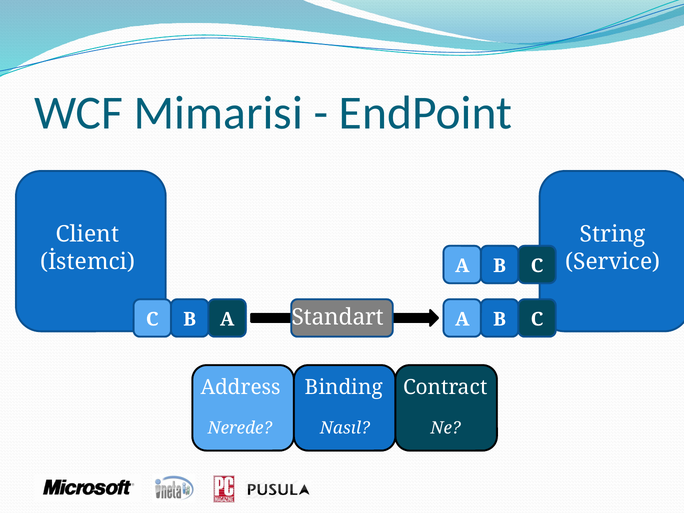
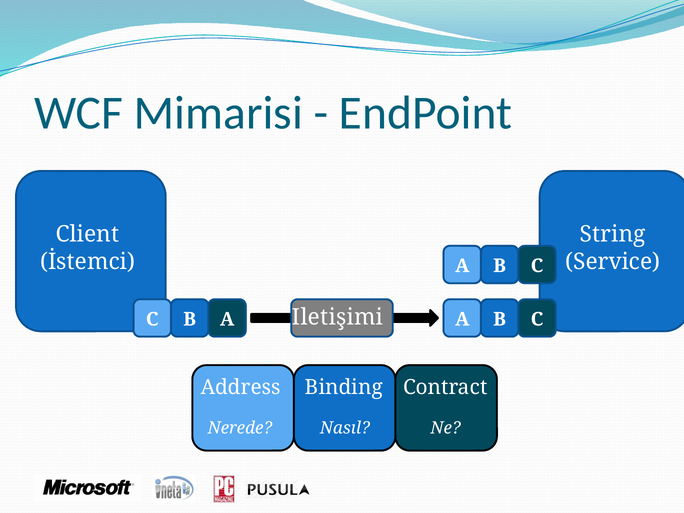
Standart: Standart -> Iletişimi (338, 317)
